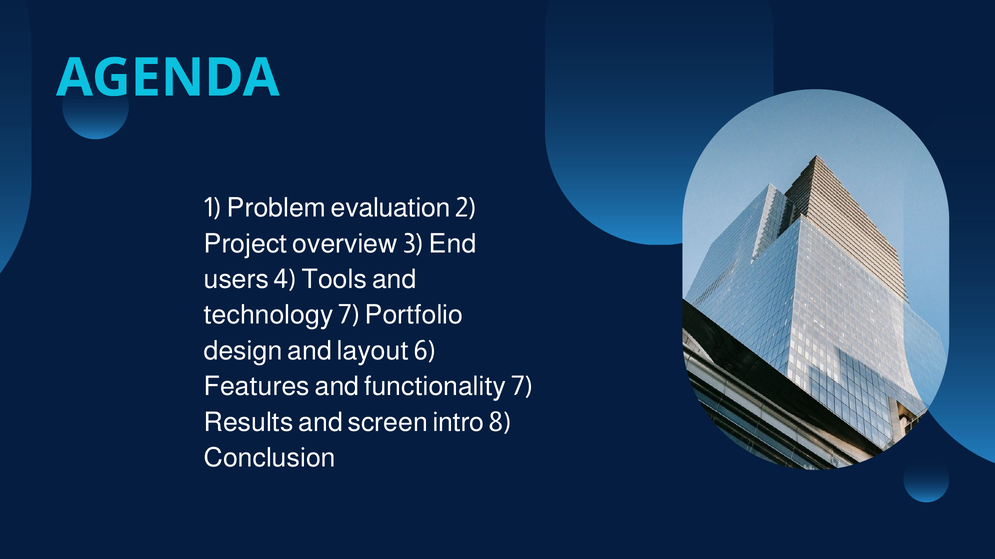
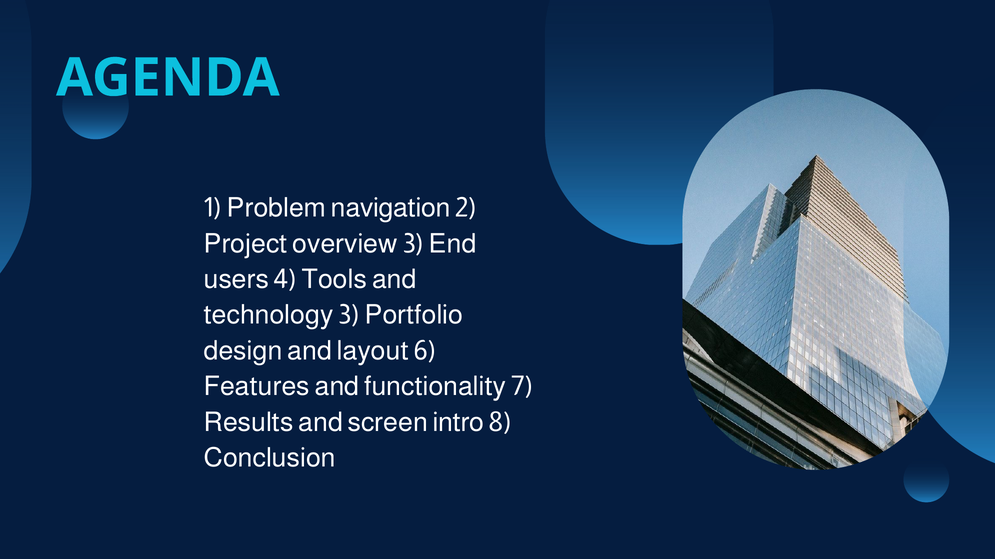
evaluation: evaluation -> navigation (391, 208)
technology 7: 7 -> 3 (349, 315)
